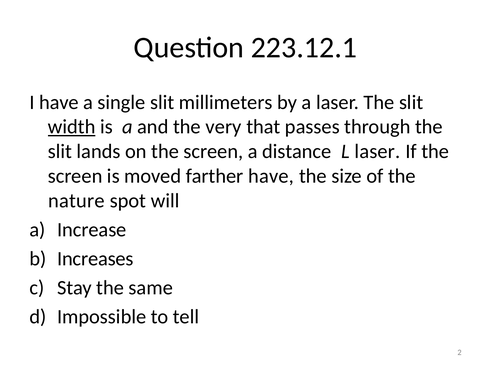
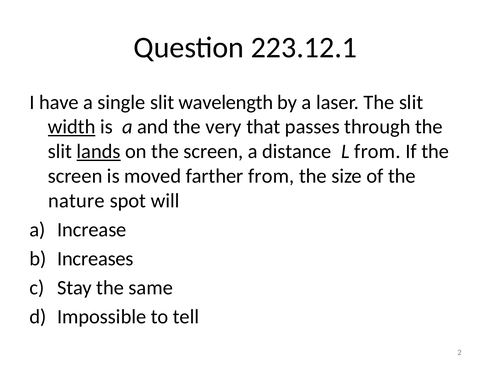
millimeters: millimeters -> wavelength (226, 102)
lands underline: none -> present (99, 151)
L laser: laser -> from (377, 151)
farther have: have -> from (271, 176)
